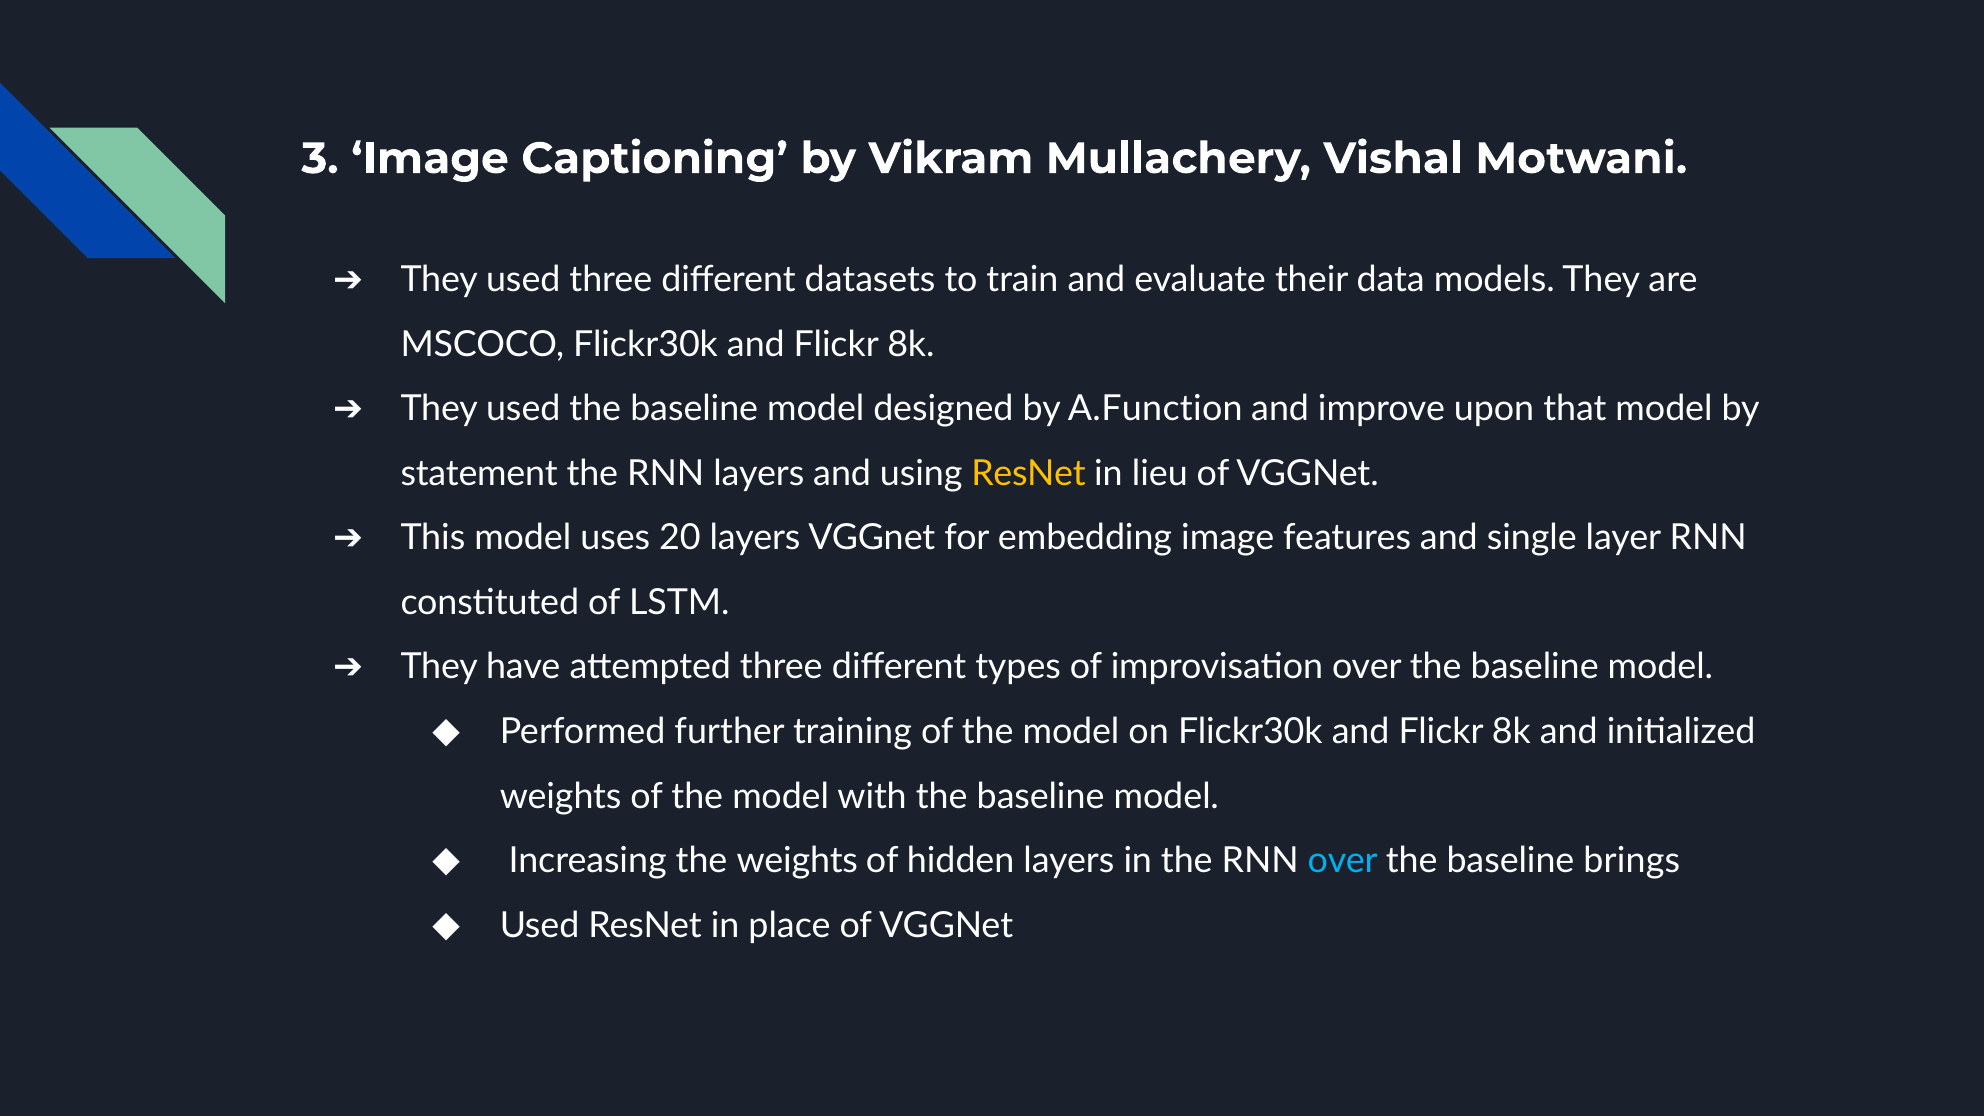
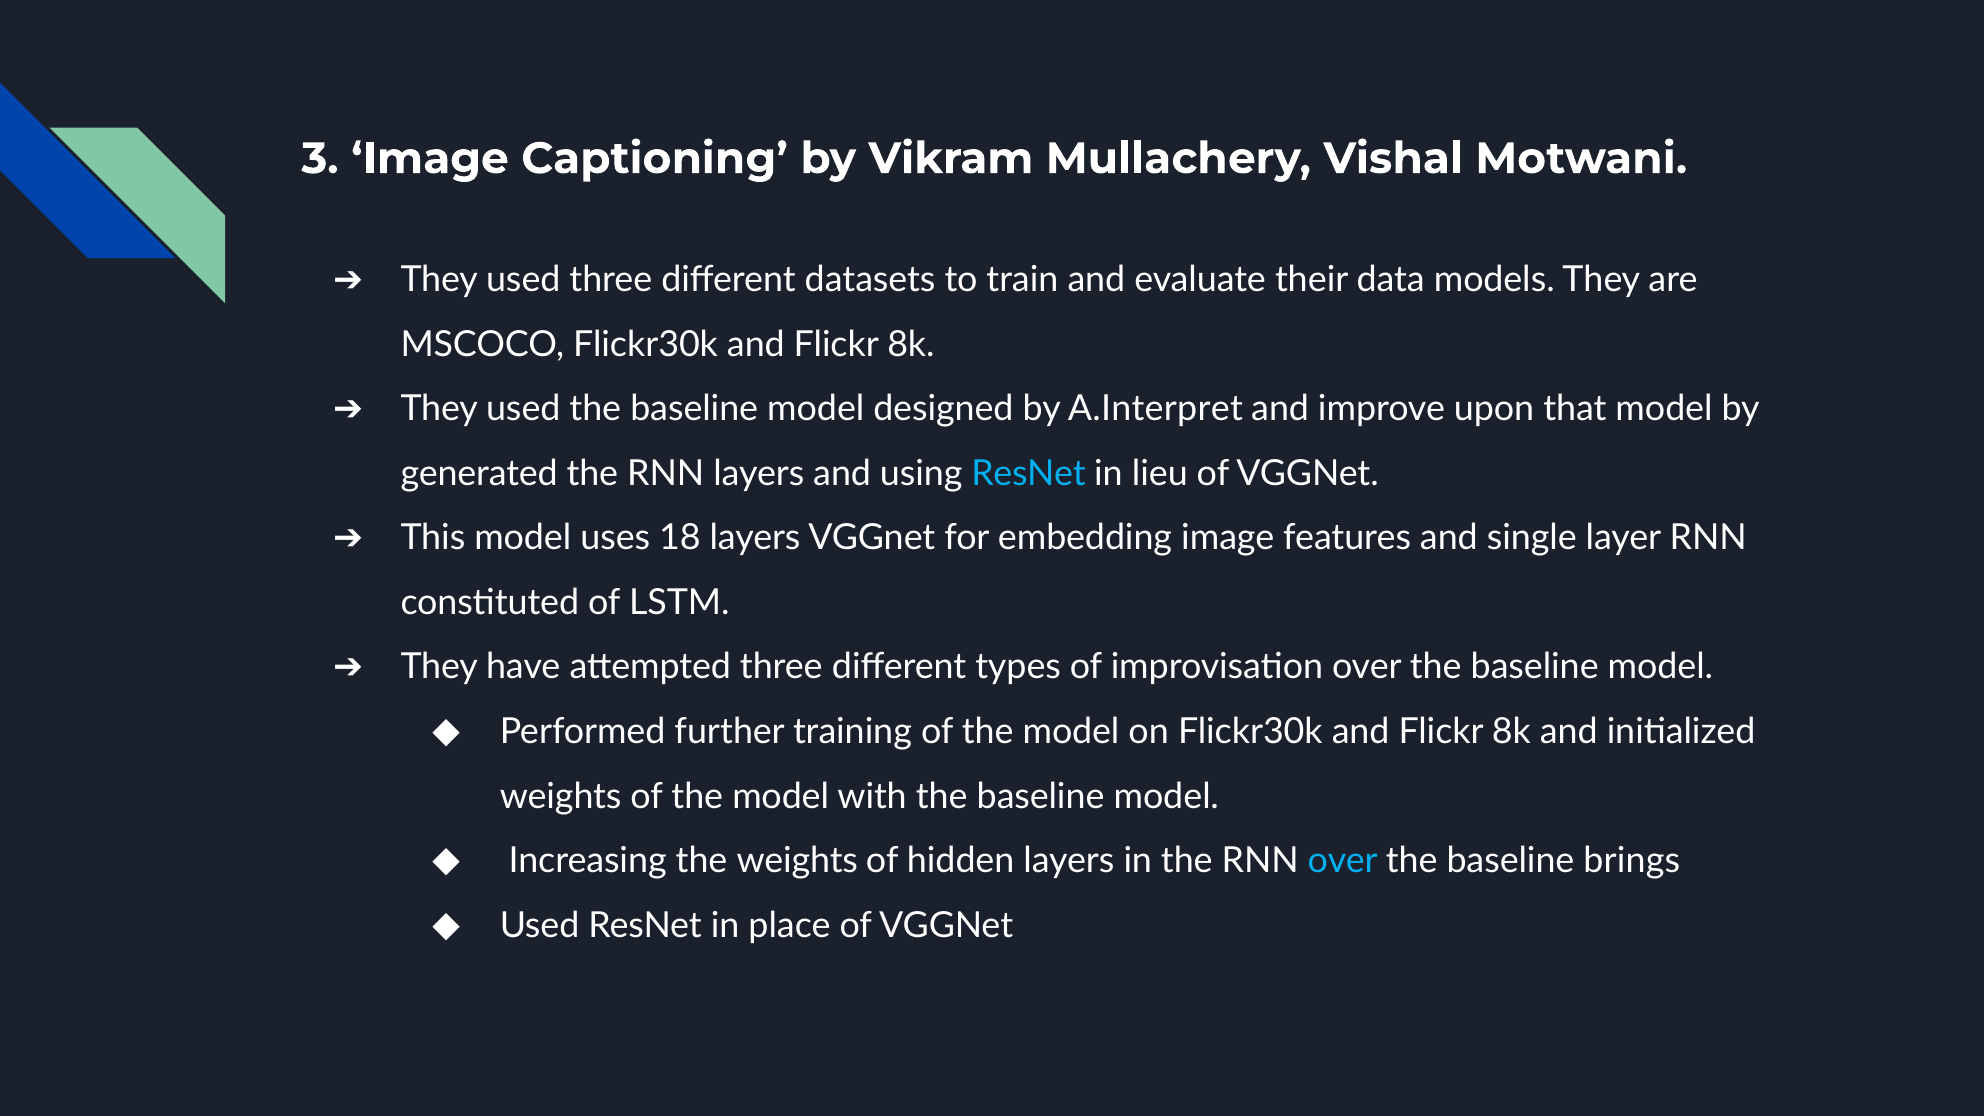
A.Function: A.Function -> A.Interpret (1155, 409)
statement: statement -> generated (479, 474)
ResNet colour: yellow -> light blue (1029, 474)
20: 20 -> 18 (680, 538)
